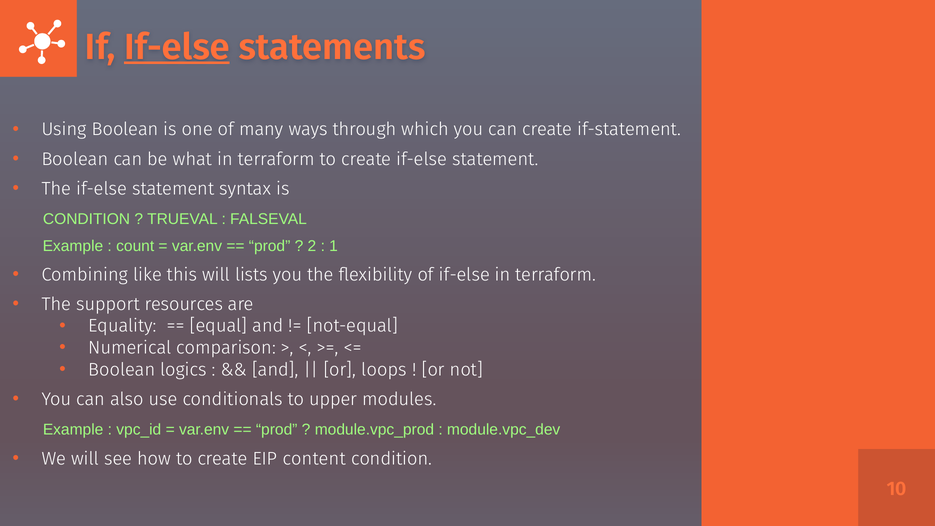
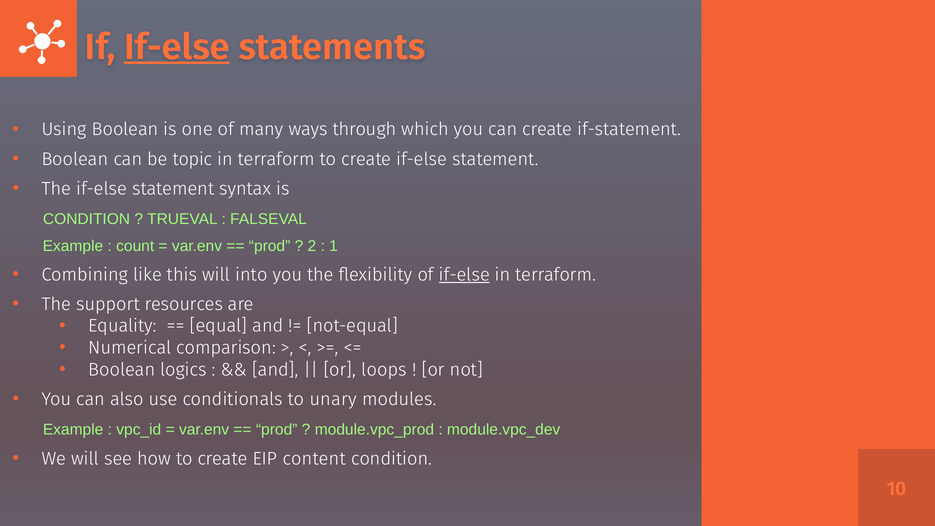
what: what -> topic (193, 159)
lists: lists -> into (251, 274)
if-else underline: none -> present (464, 274)
upper: upper -> unary (333, 399)
